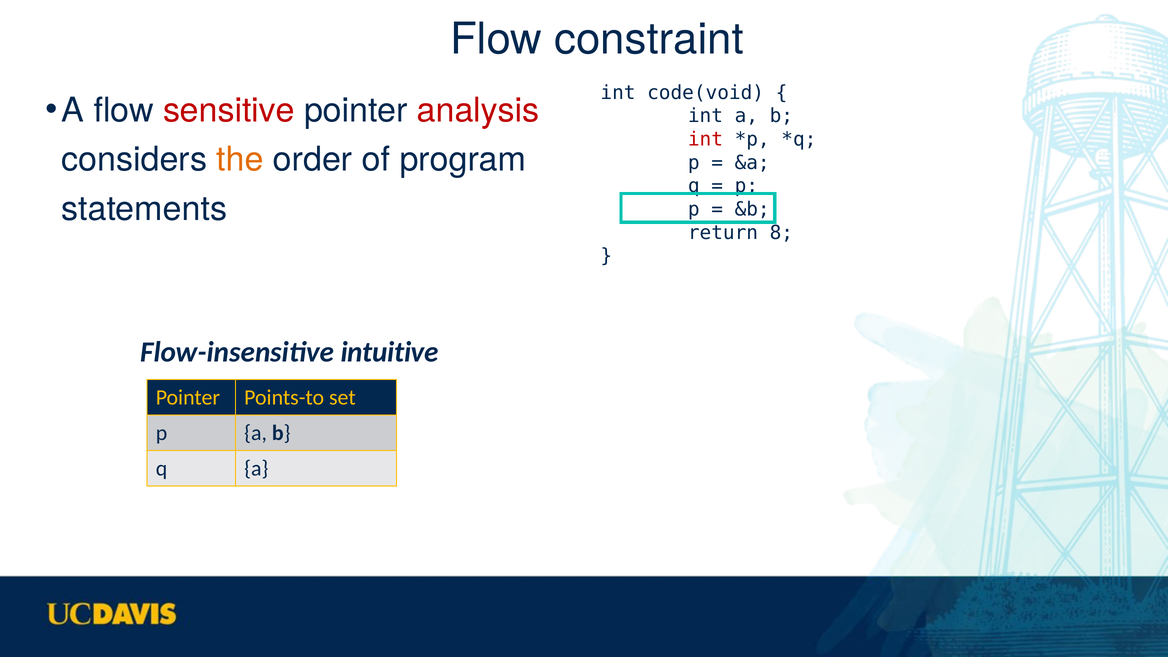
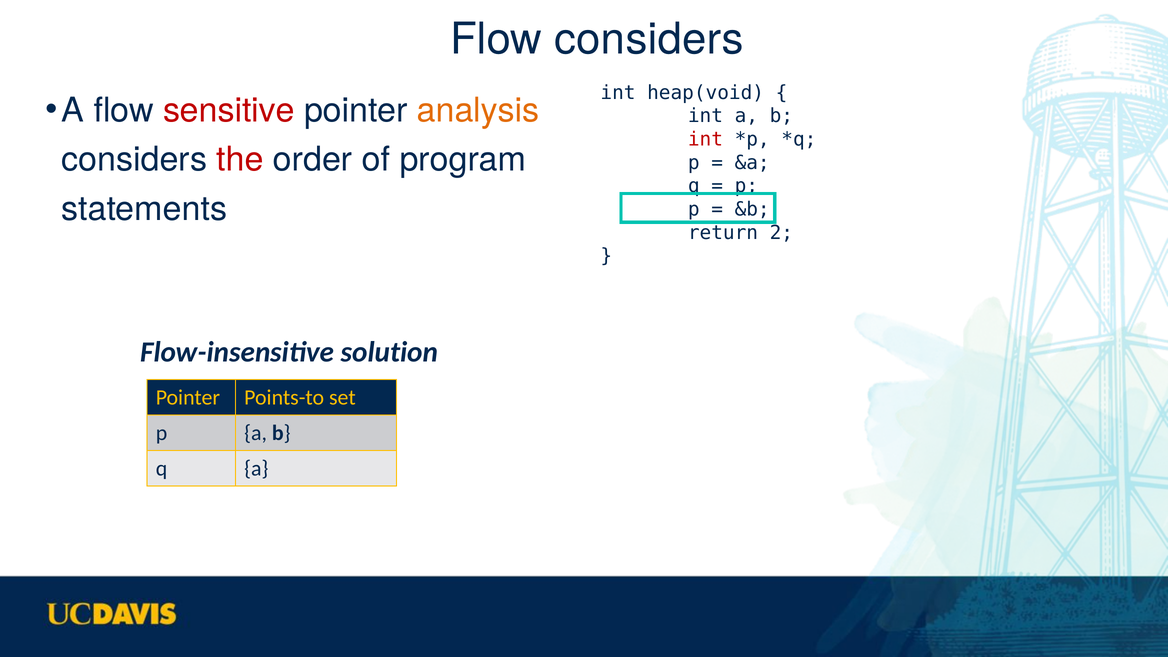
Flow constraint: constraint -> considers (649, 39)
code(void: code(void -> heap(void (706, 93)
analysis colour: red -> orange (478, 111)
the colour: orange -> red (240, 160)
8: 8 -> 2 (781, 233)
intuitive: intuitive -> solution (389, 352)
